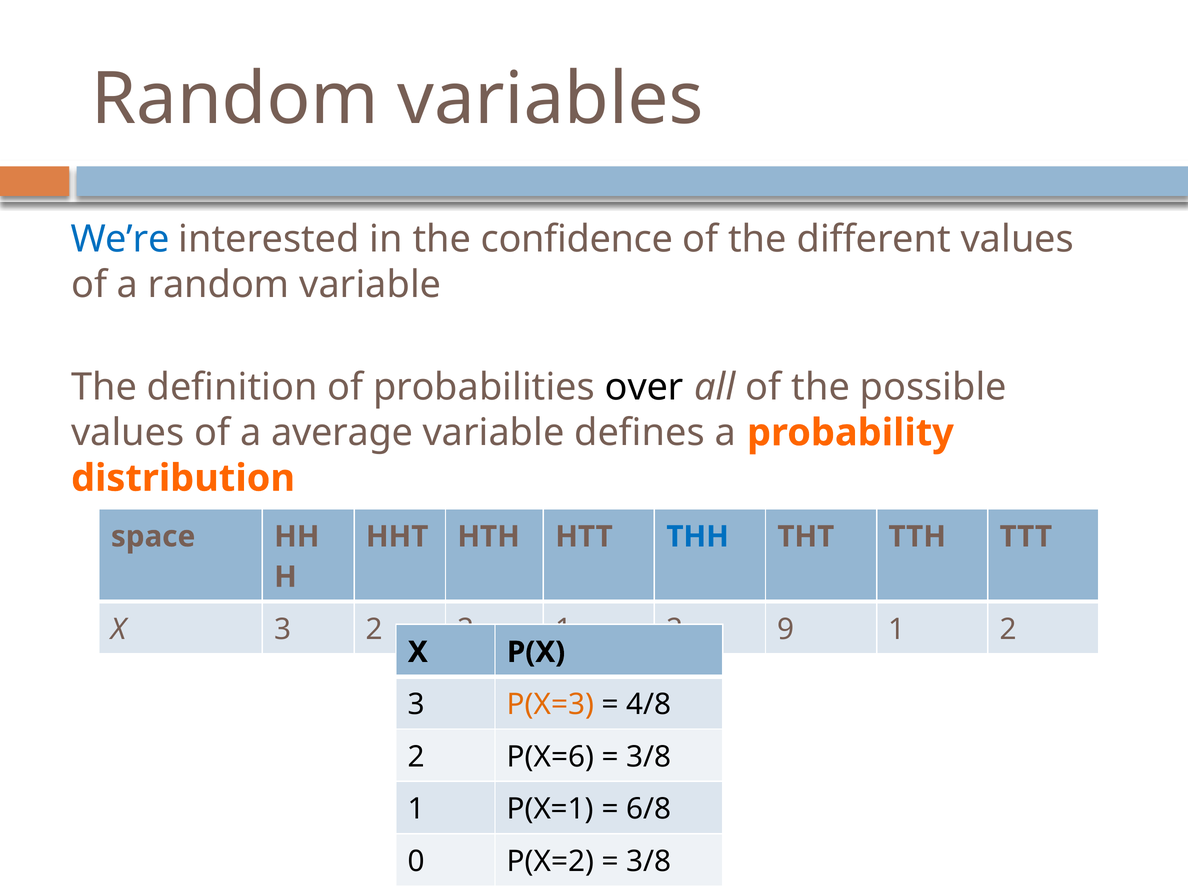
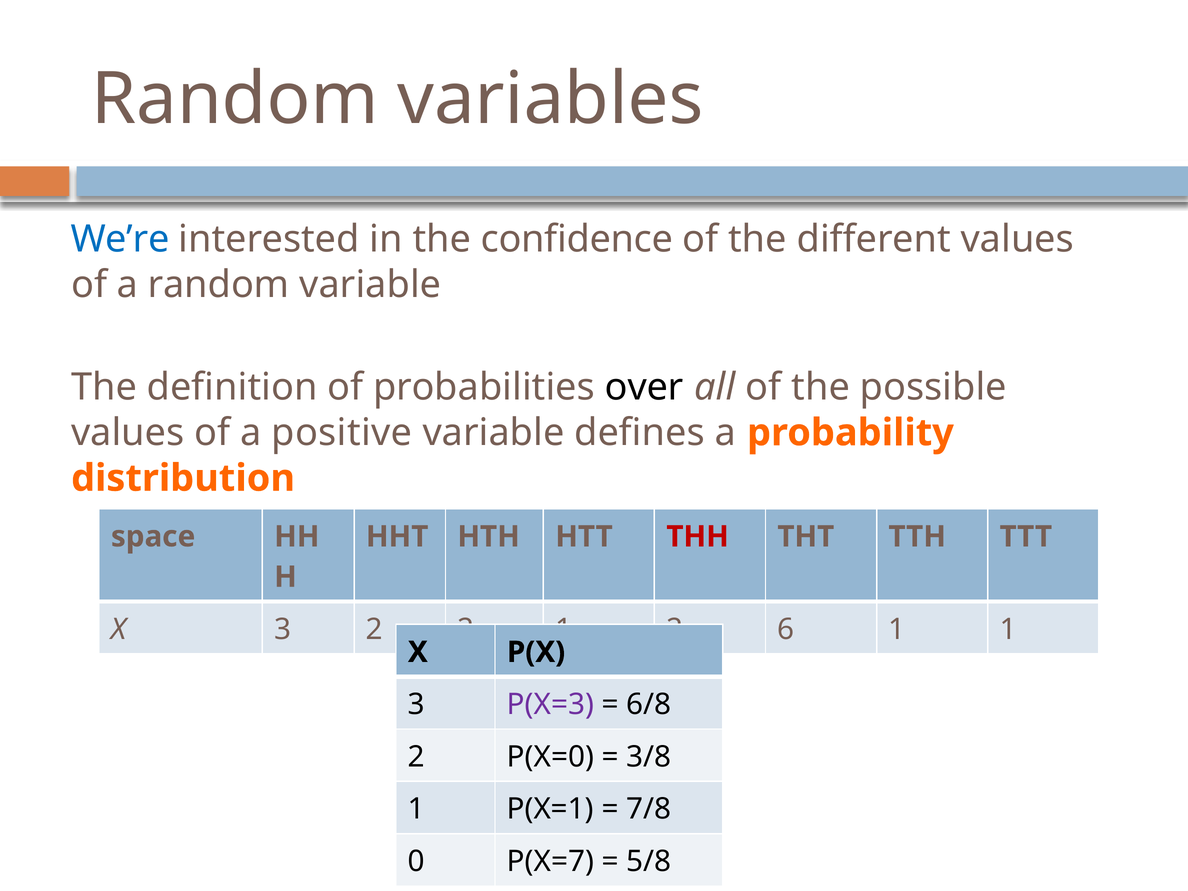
average: average -> positive (342, 433)
THH colour: blue -> red (698, 537)
9: 9 -> 6 (786, 629)
2: 2 -> 1 (1008, 629)
P(X=3 colour: orange -> purple (550, 704)
4/8: 4/8 -> 6/8 (649, 704)
P(X=6: P(X=6 -> P(X=0 (550, 757)
6/8: 6/8 -> 7/8 (649, 809)
P(X=2: P(X=2 -> P(X=7 (550, 861)
3/8: 3/8 -> 5/8 (649, 861)
